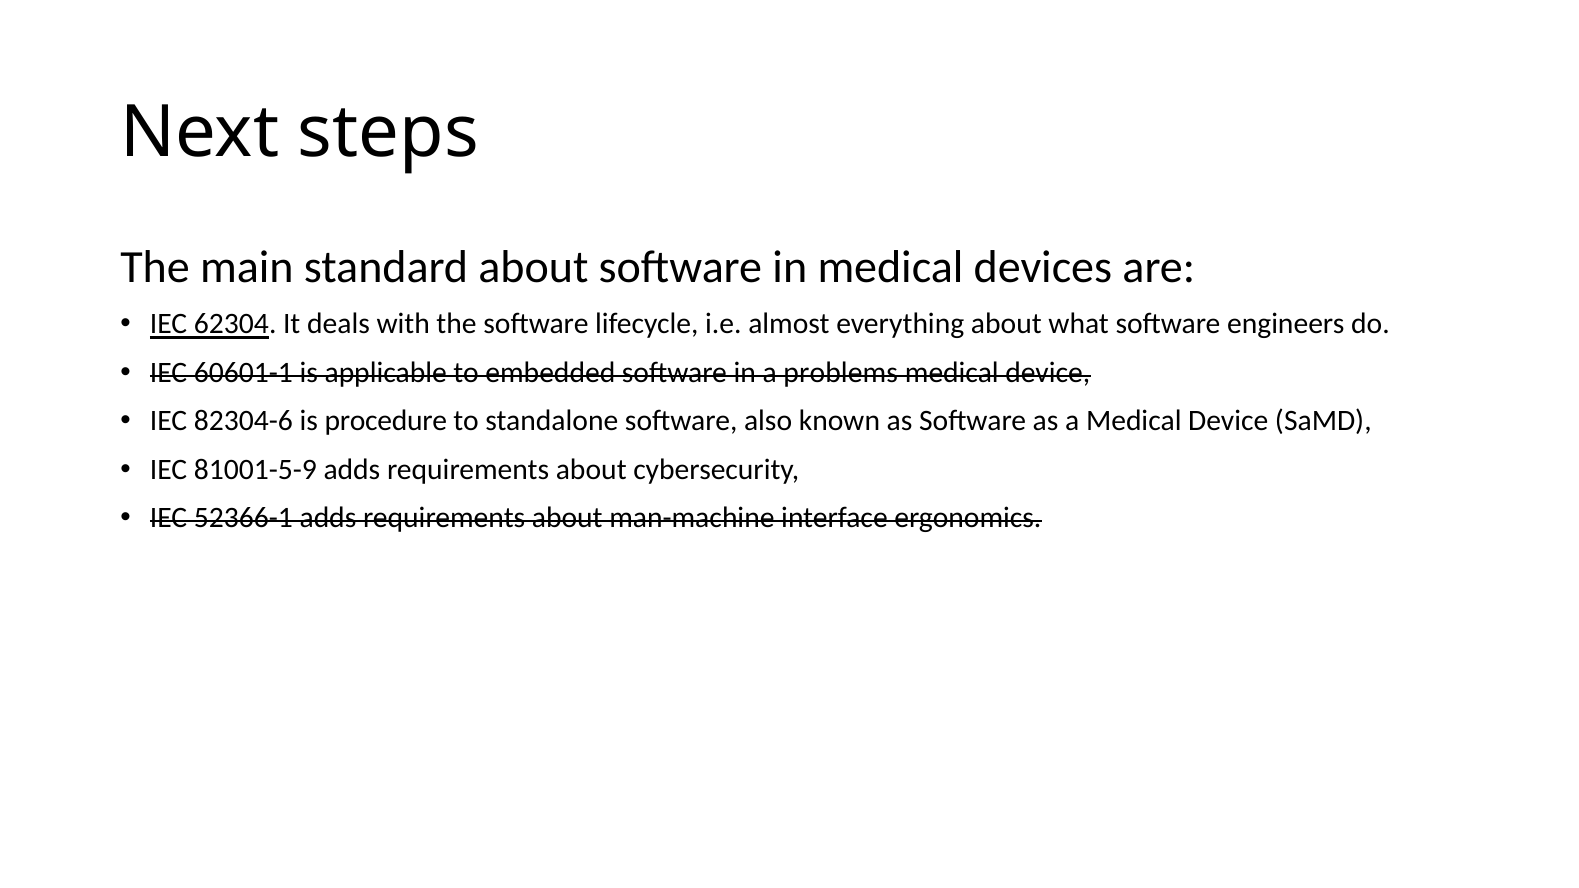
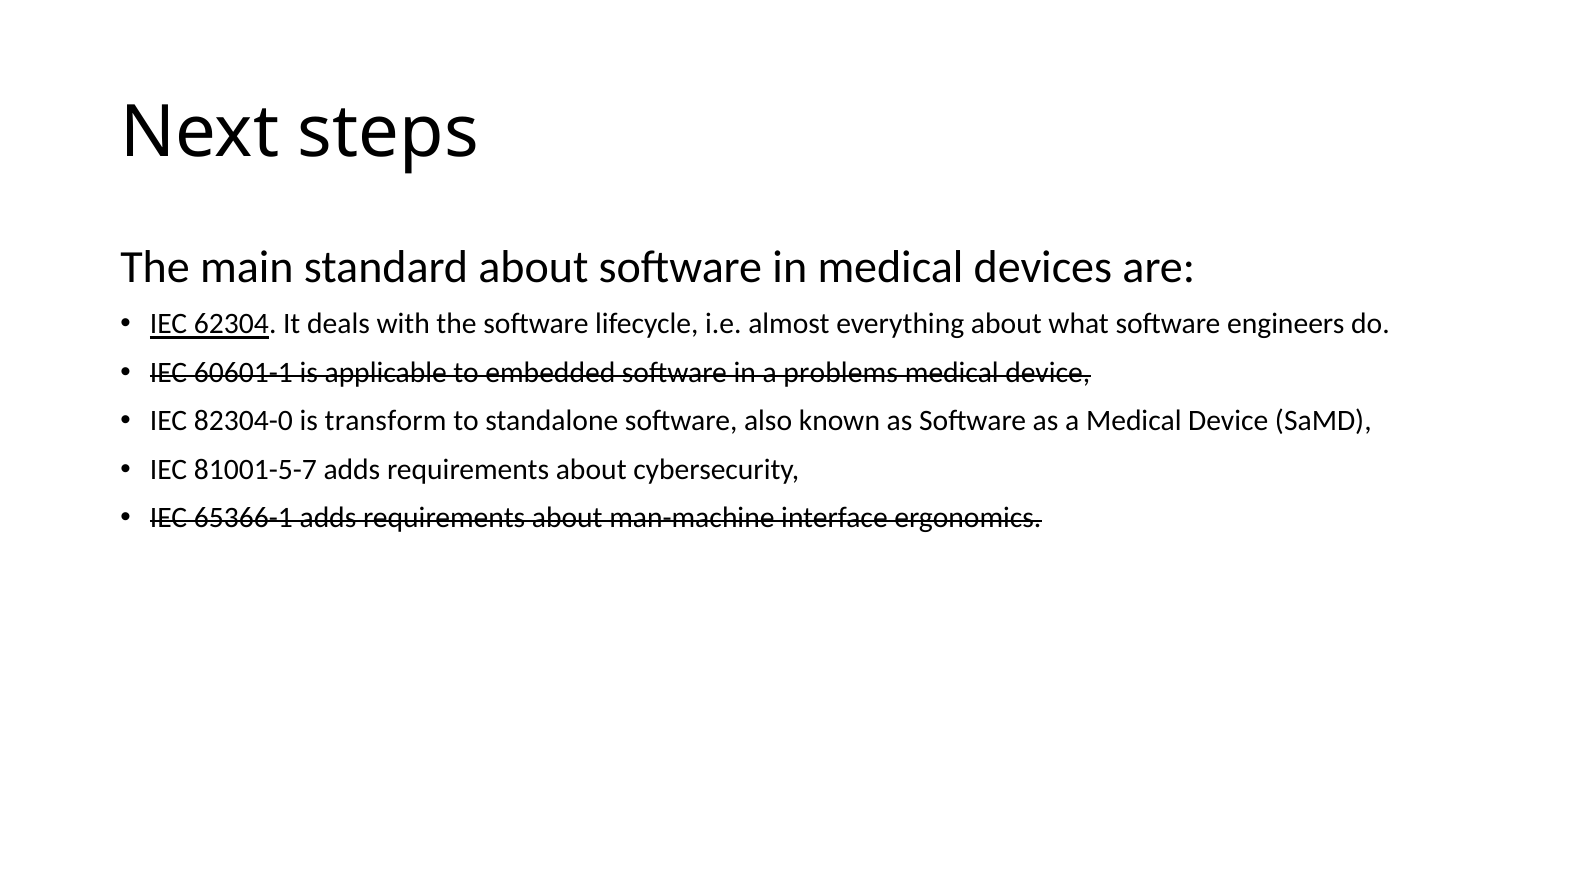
82304-6: 82304-6 -> 82304-0 (243, 421)
procedure: procedure -> transform (386, 421)
81001-5-9: 81001-5-9 -> 81001-5-7 (255, 470)
52366-1: 52366-1 -> 65366-1 (243, 518)
